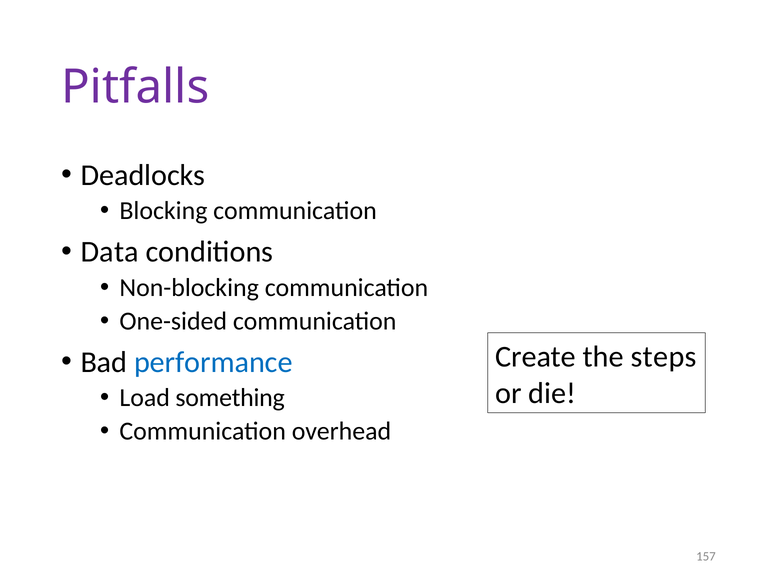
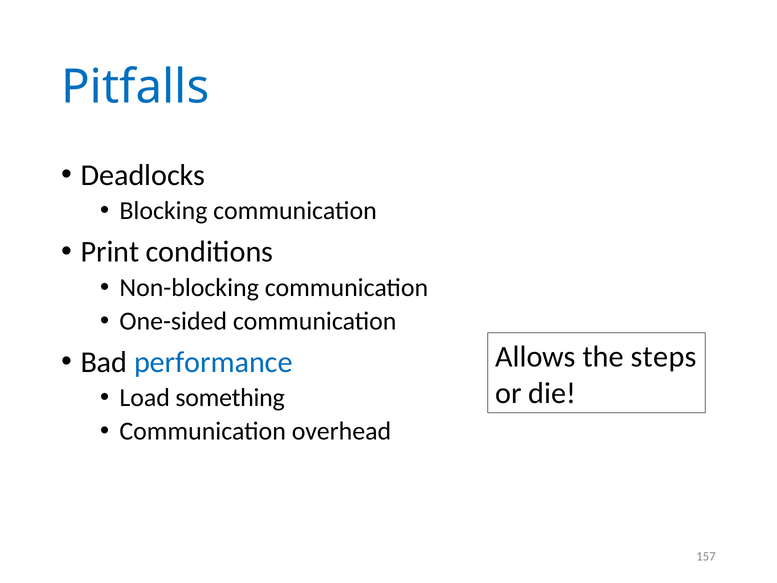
Pitfalls colour: purple -> blue (135, 87)
Data: Data -> Print (110, 252)
Create: Create -> Allows (536, 357)
